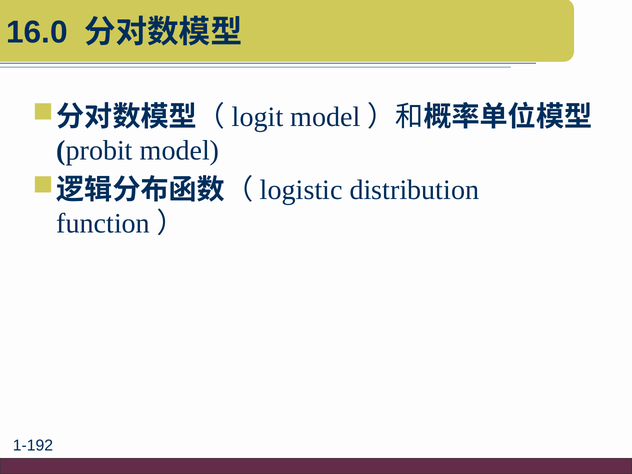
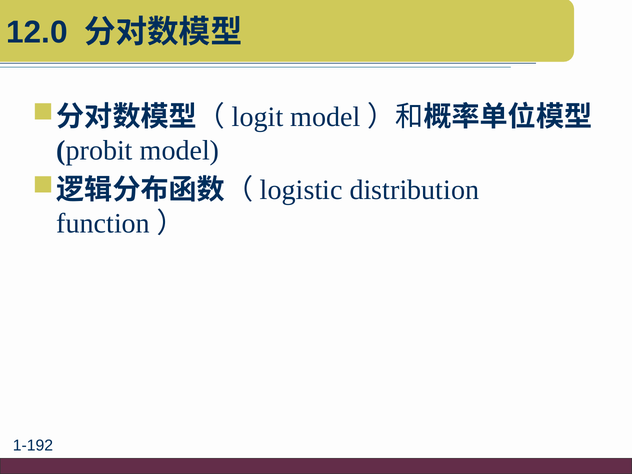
16.0: 16.0 -> 12.0 (37, 32)
